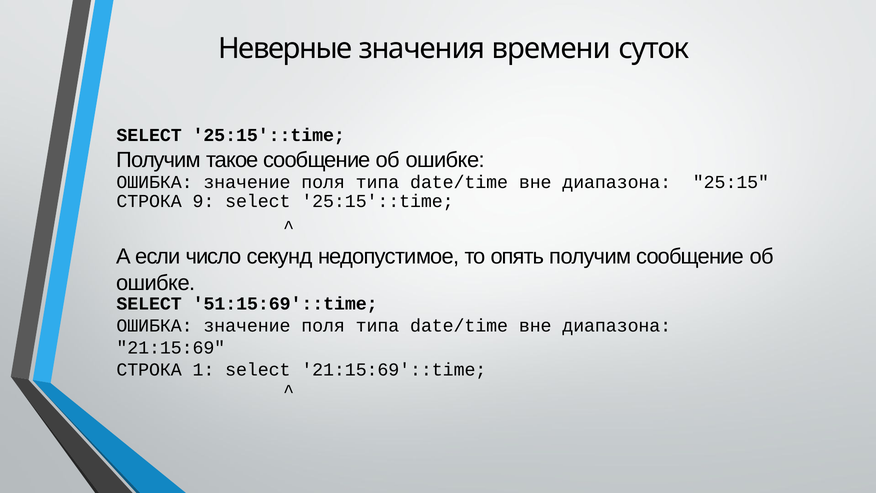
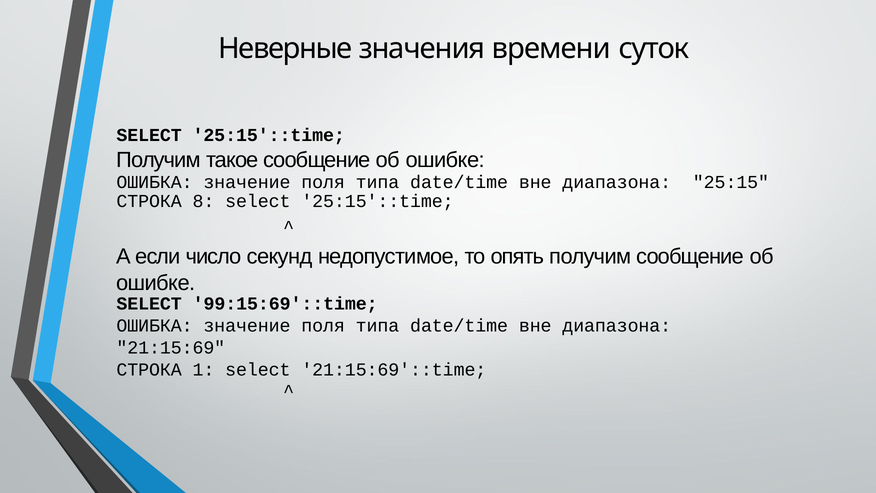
9: 9 -> 8 (203, 201)
51:15:69'::time: 51:15:69'::time -> 99:15:69'::time (285, 304)
